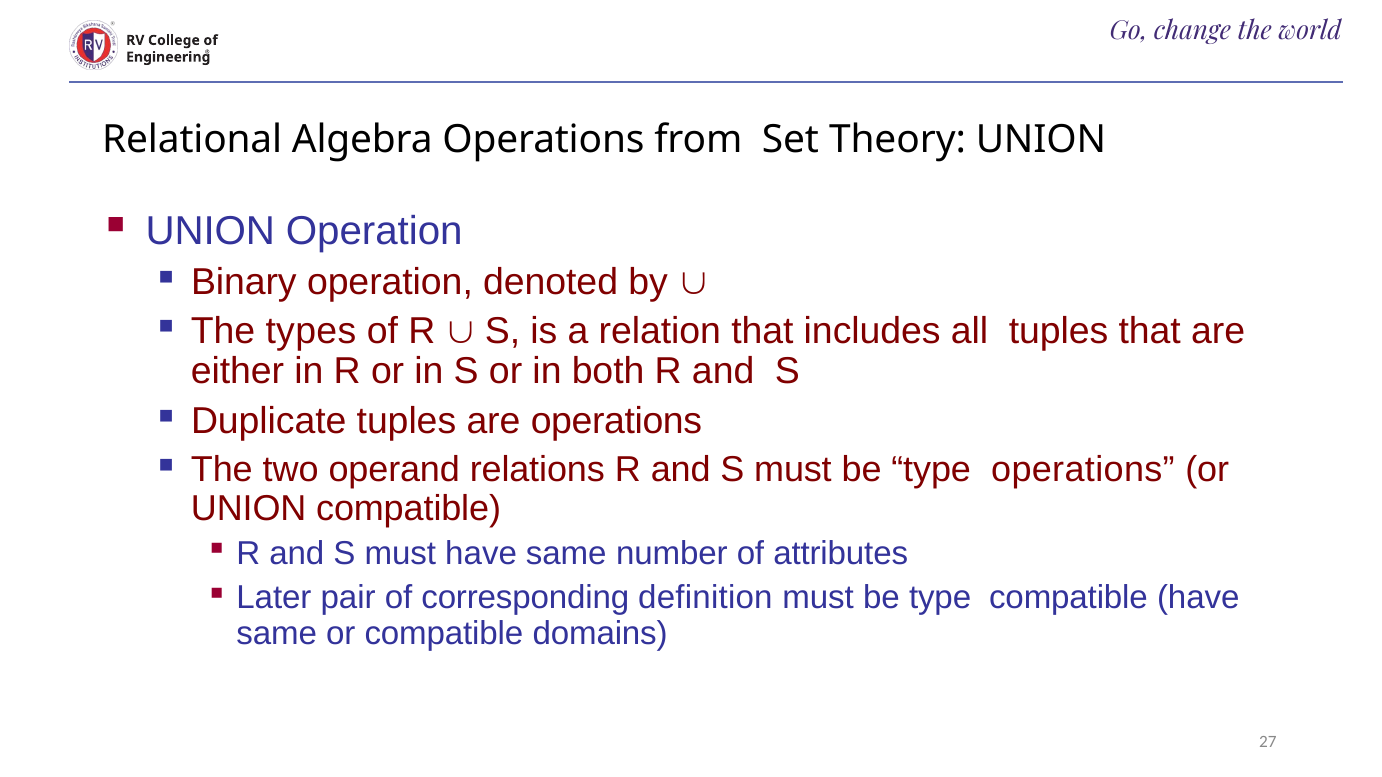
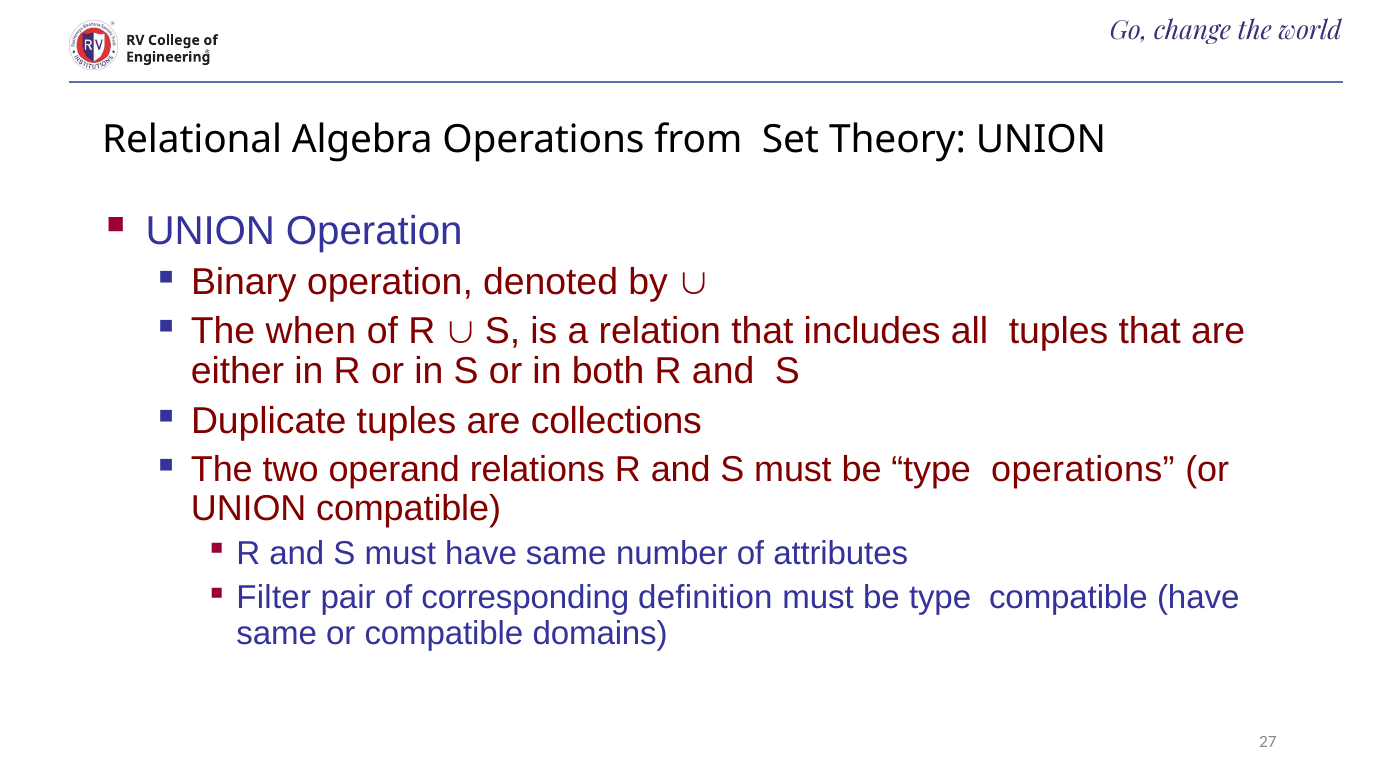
types: types -> when (311, 331)
are operations: operations -> collections (616, 421)
Later: Later -> Filter (274, 598)
